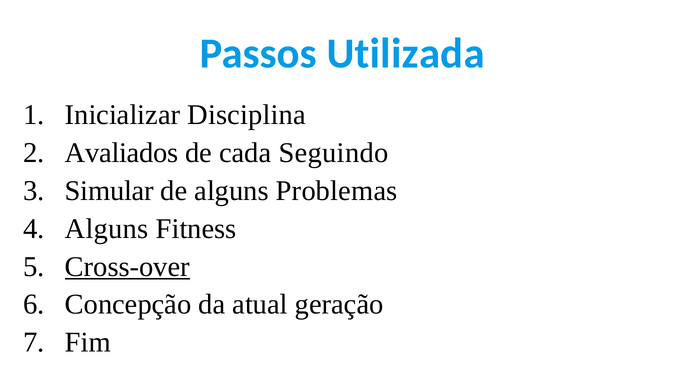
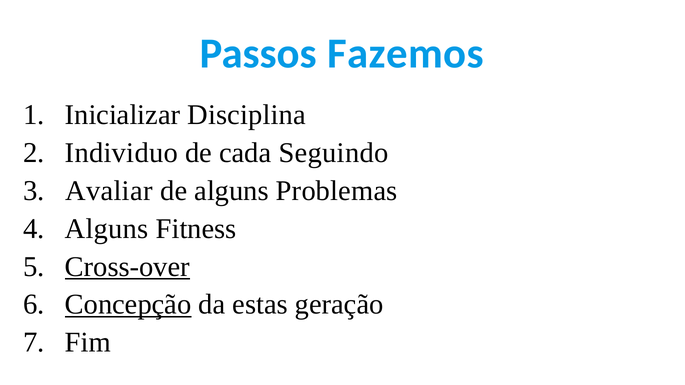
Utilizada: Utilizada -> Fazemos (406, 54)
Avaliados: Avaliados -> Individuo (121, 153)
Simular: Simular -> Avaliar (109, 191)
Concepção underline: none -> present (128, 305)
atual: atual -> estas (260, 305)
